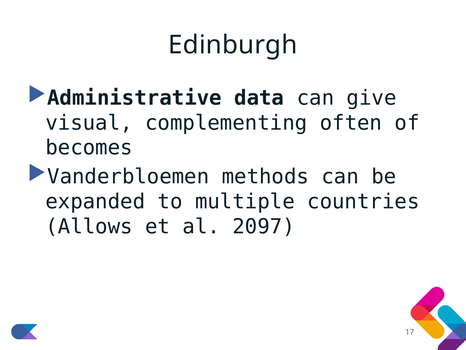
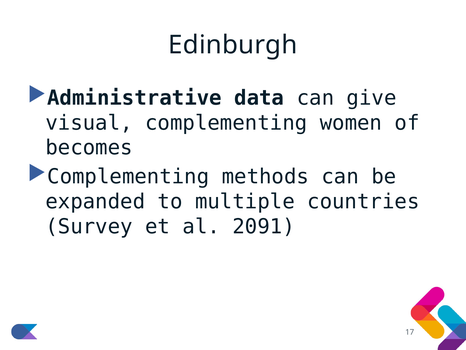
often: often -> women (351, 123)
Vanderbloemen: Vanderbloemen -> Complementing (128, 177)
Allows: Allows -> Survey (89, 226)
2097: 2097 -> 2091 (264, 226)
